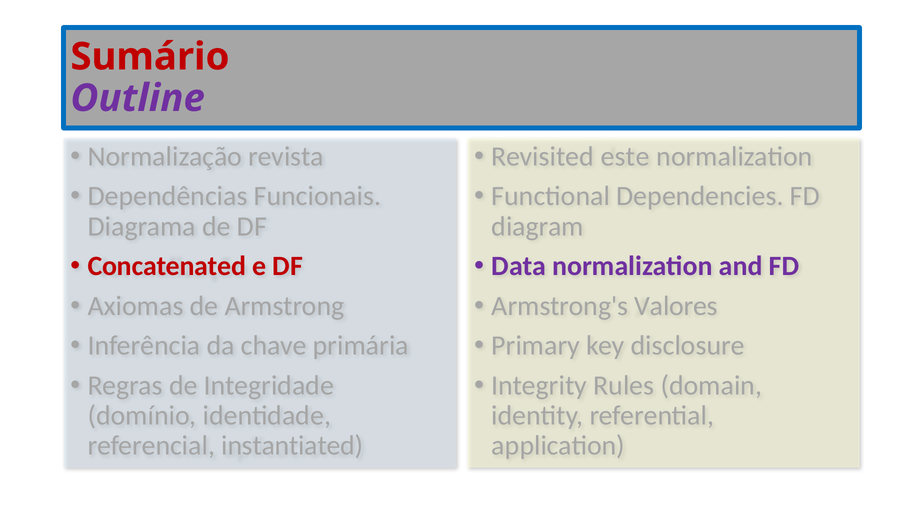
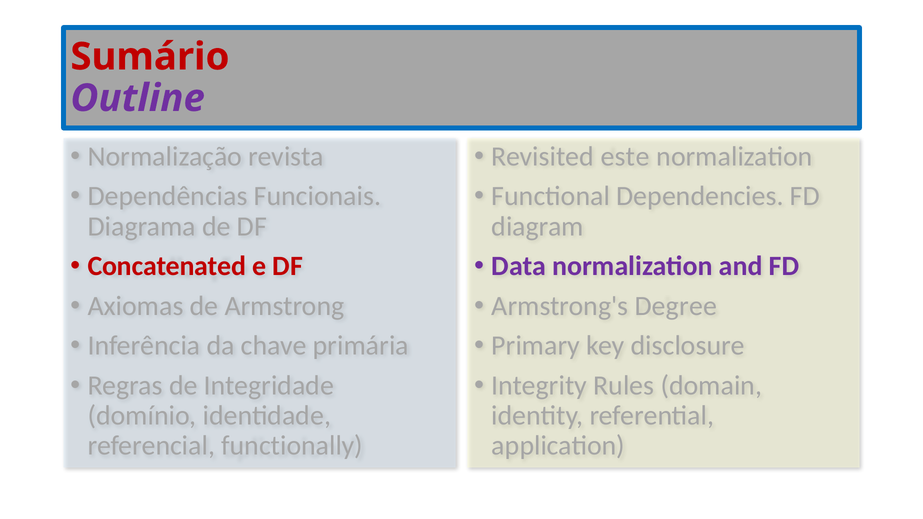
Valores: Valores -> Degree (676, 306)
instantiated: instantiated -> functionally (292, 446)
